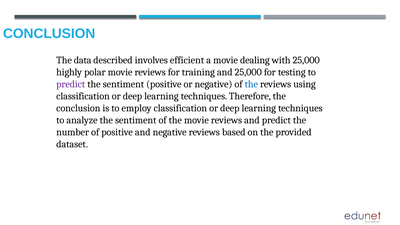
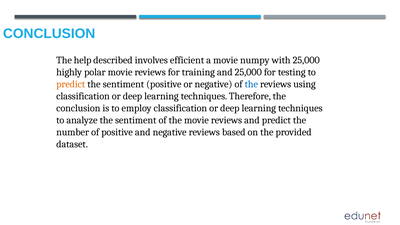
data: data -> help (83, 60)
dealing: dealing -> numpy (255, 60)
predict colour: purple -> orange (71, 84)
